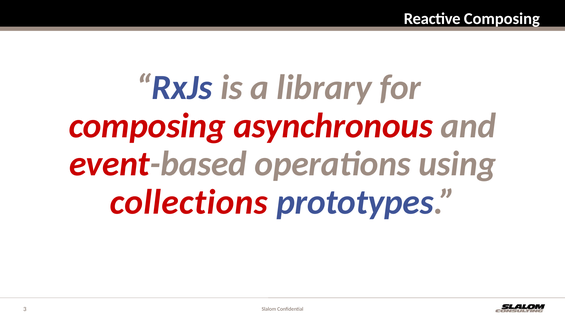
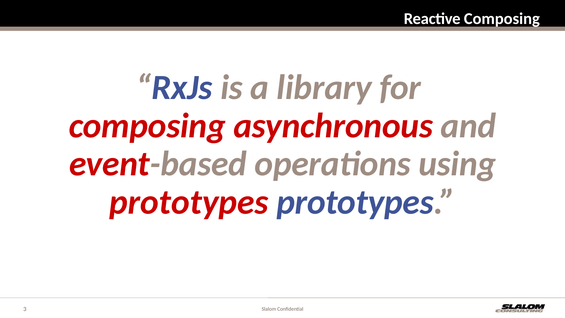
collections: collections -> prototypes (189, 202)
